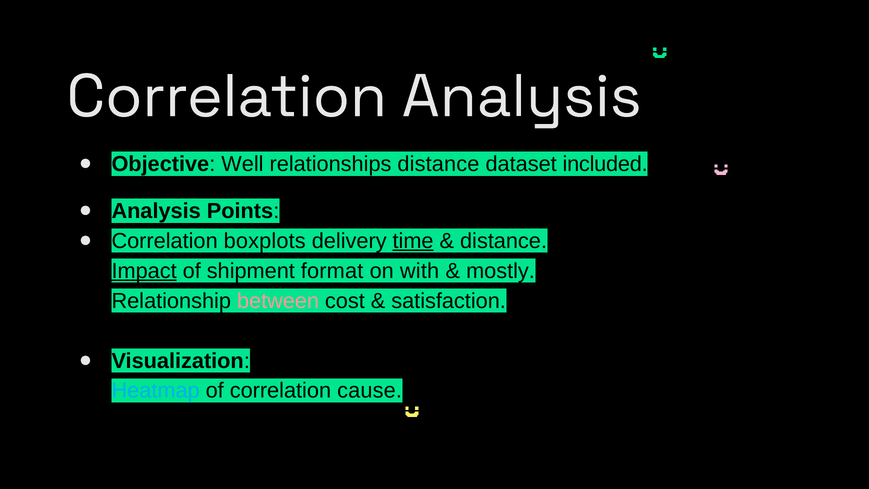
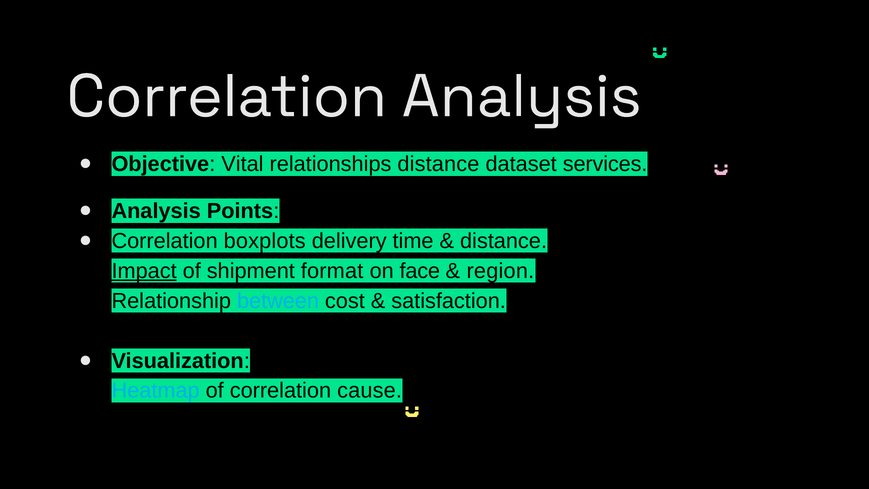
Well: Well -> Vital (242, 164)
included: included -> services (605, 164)
time underline: present -> none (413, 241)
with: with -> face (420, 271)
mostly: mostly -> region (500, 271)
between colour: pink -> light blue (278, 301)
